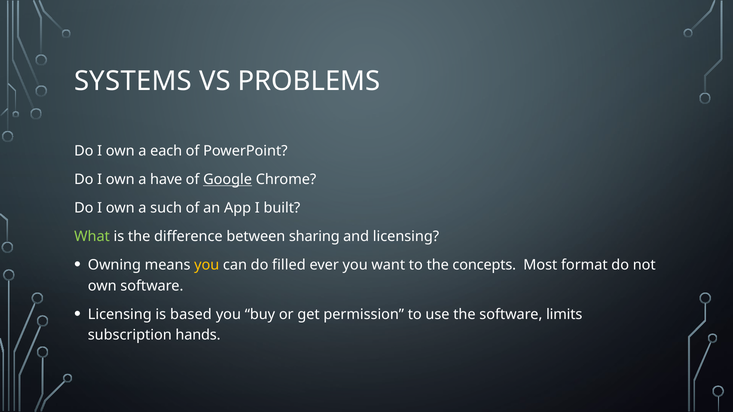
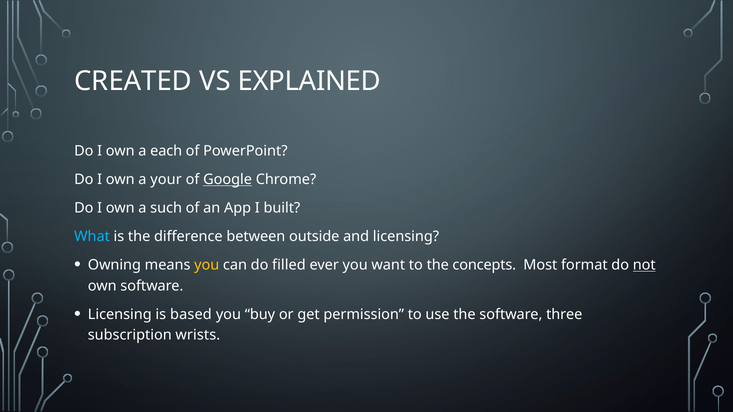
SYSTEMS: SYSTEMS -> CREATED (133, 81)
PROBLEMS: PROBLEMS -> EXPLAINED (309, 81)
have: have -> your (166, 180)
What colour: light green -> light blue (92, 237)
sharing: sharing -> outside (314, 237)
not underline: none -> present (644, 265)
limits: limits -> three (564, 315)
hands: hands -> wrists (198, 335)
